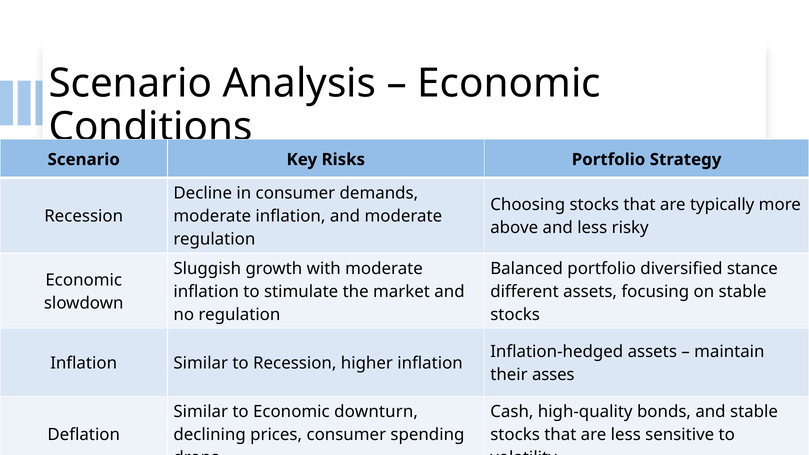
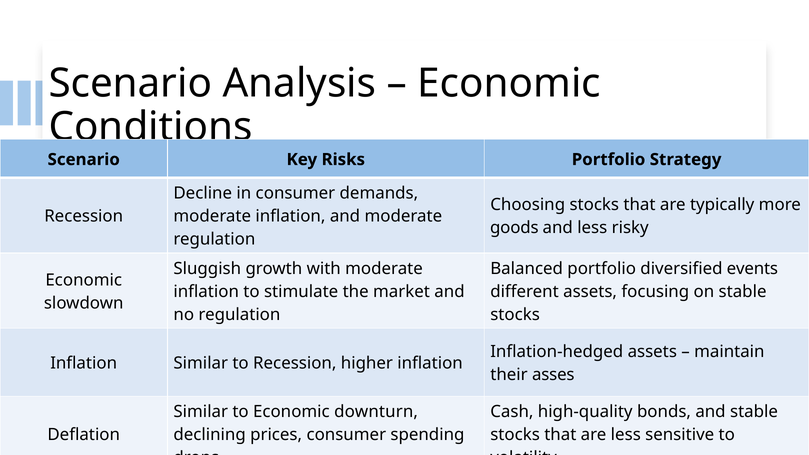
above: above -> goods (514, 228)
stance: stance -> events (752, 269)
